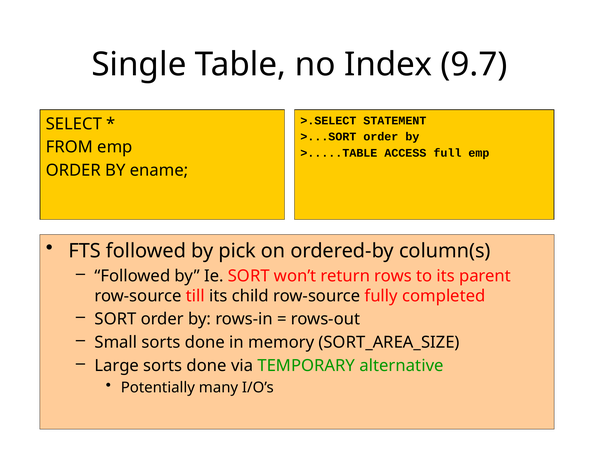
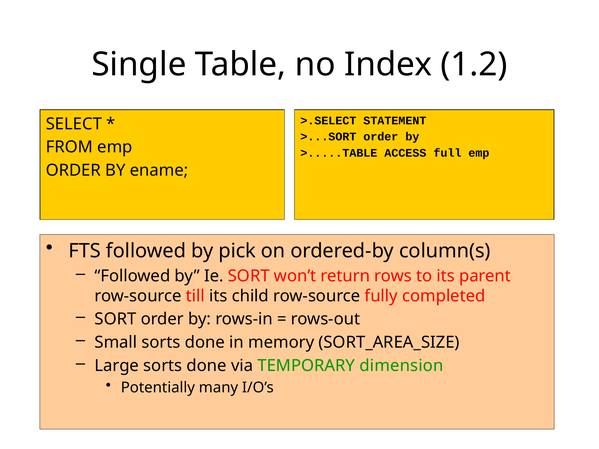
9.7: 9.7 -> 1.2 (474, 65)
alternative: alternative -> dimension (401, 366)
